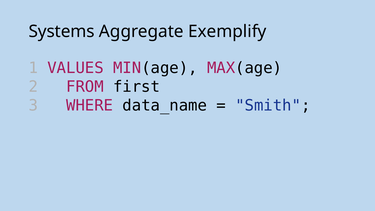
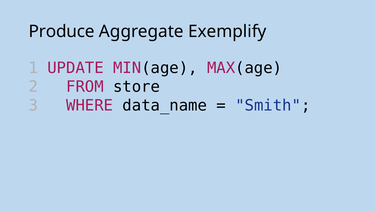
Systems: Systems -> Produce (62, 32)
VALUES: VALUES -> UPDATE (76, 68)
first: first -> store (137, 87)
